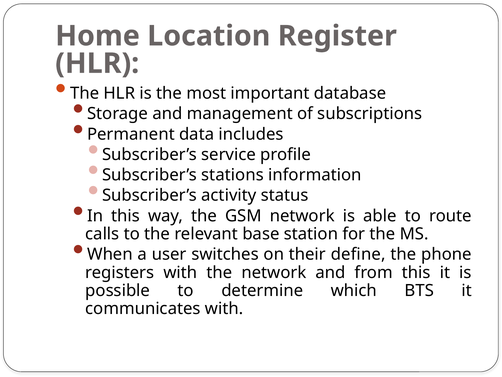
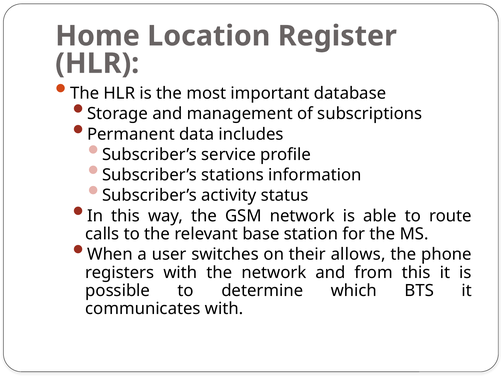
define: define -> allows (358, 254)
